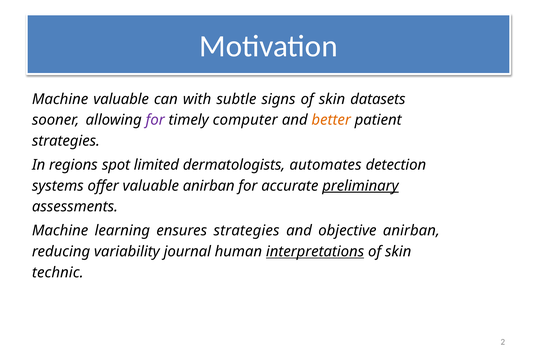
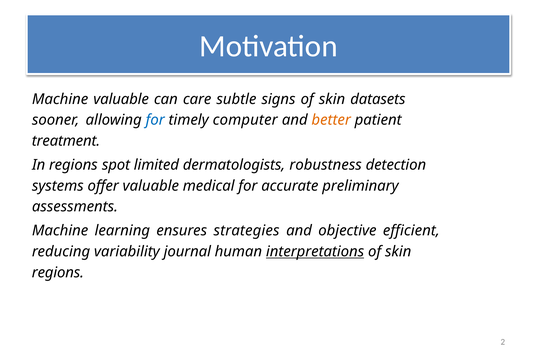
with: with -> care (197, 99)
for colour: purple -> blue (155, 120)
strategies: strategies -> treatment (66, 141)
automates: automates -> robustness (326, 165)
valuable anirban: anirban -> medical (209, 186)
preliminary underline: present -> none (360, 186)
objective anirban: anirban -> efficient (411, 231)
technic: technic -> regions (58, 273)
